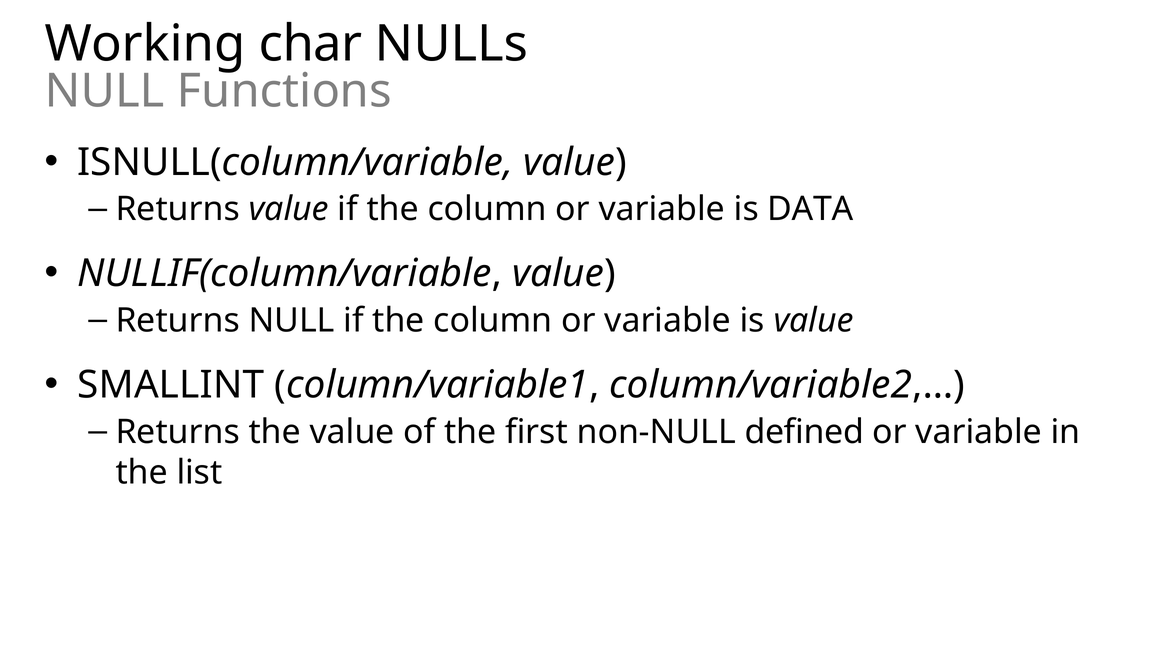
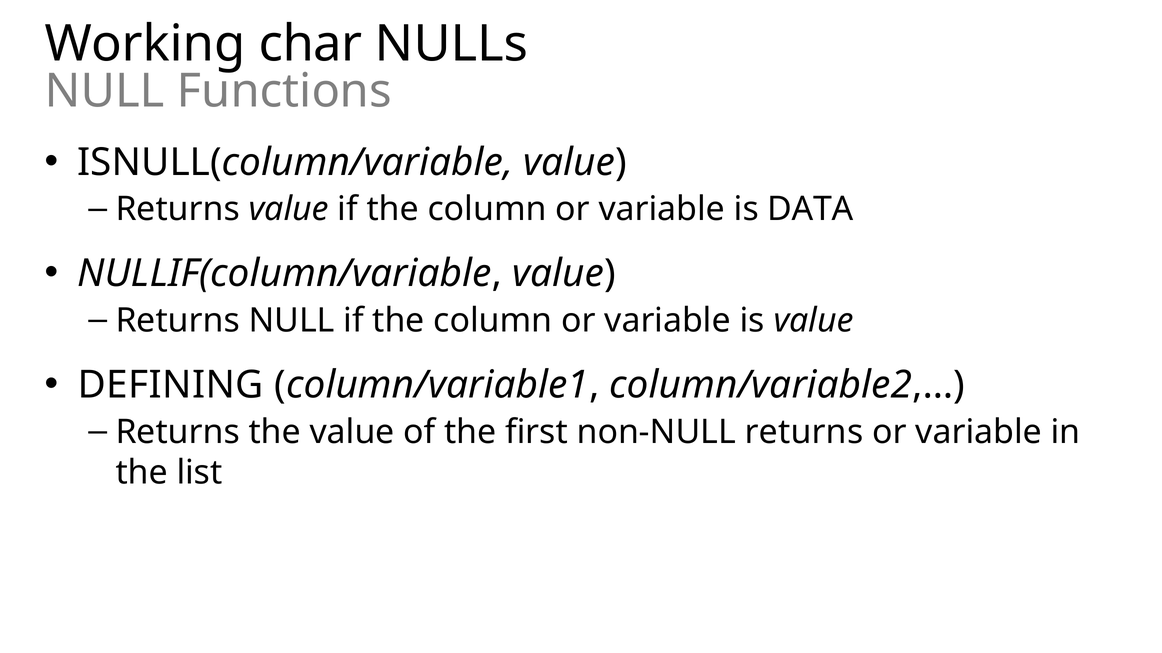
SMALLINT: SMALLINT -> DEFINING (171, 385)
non-NULL defined: defined -> returns (804, 432)
